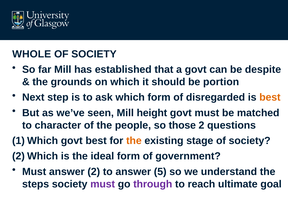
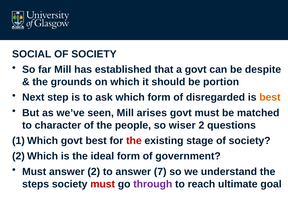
WHOLE: WHOLE -> SOCIAL (32, 54)
height: height -> arises (152, 113)
those: those -> wiser (182, 125)
the colour: orange -> red (134, 141)
5: 5 -> 7 (160, 172)
must colour: purple -> red (103, 184)
